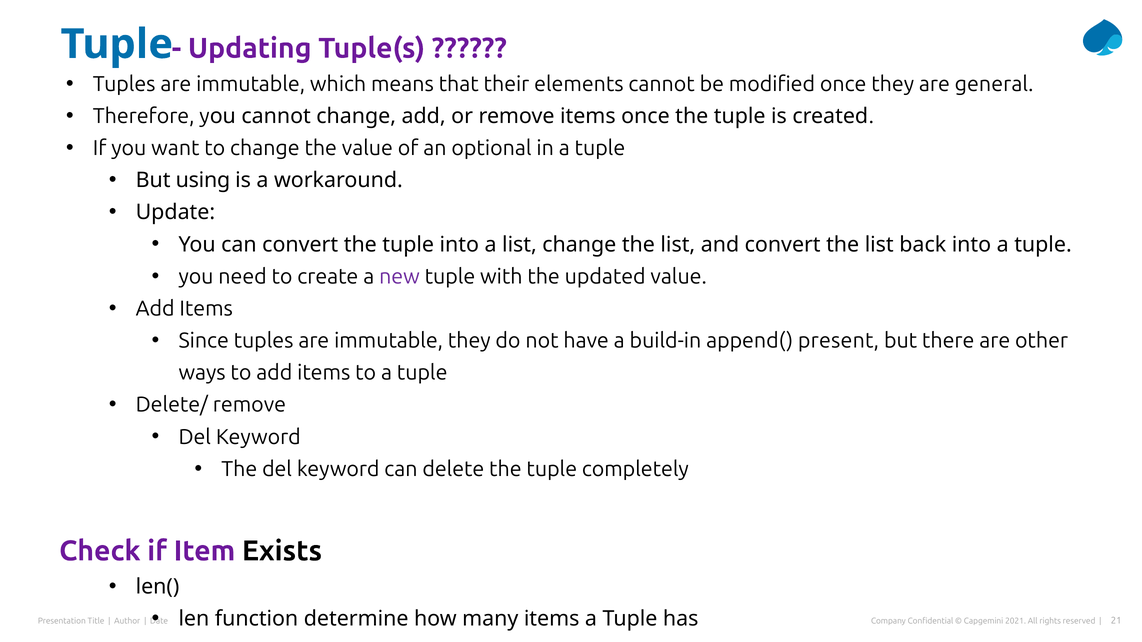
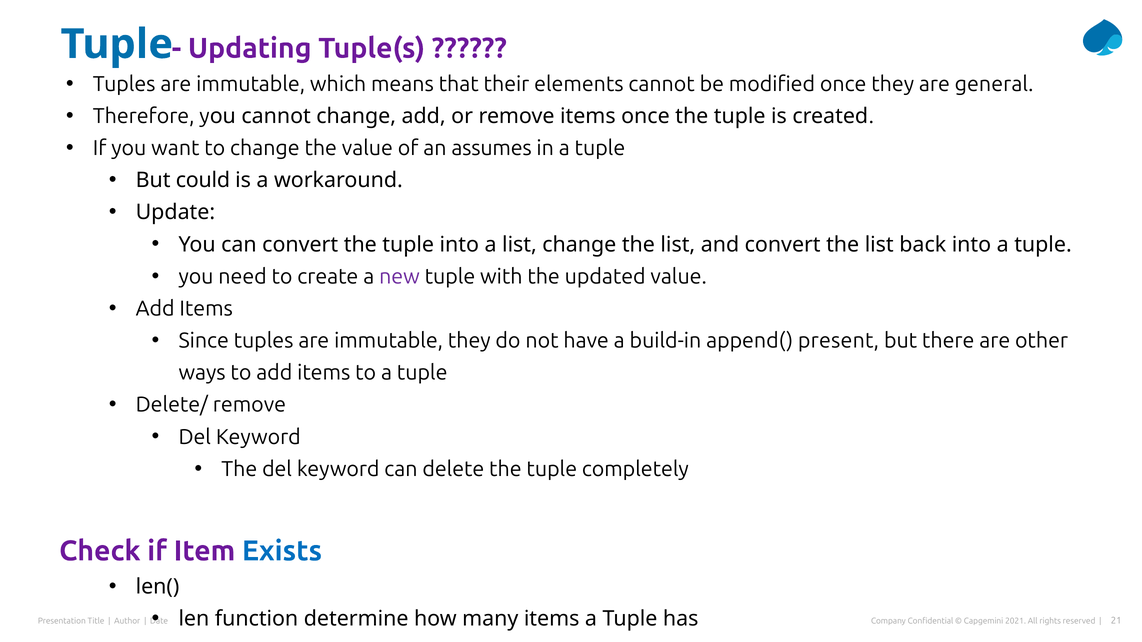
optional: optional -> assumes (492, 148)
using: using -> could (203, 180)
Exists colour: black -> blue (282, 551)
